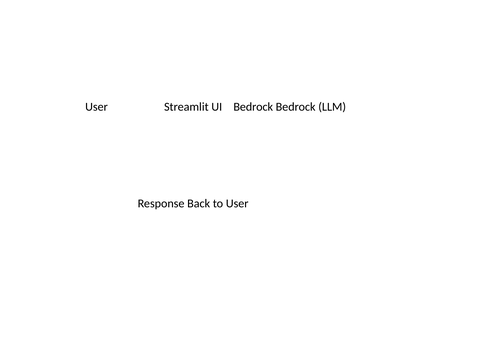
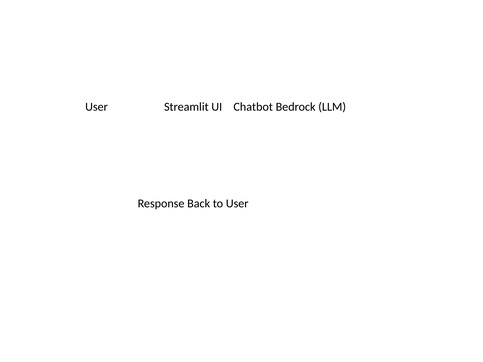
UI Bedrock: Bedrock -> Chatbot (253, 107)
